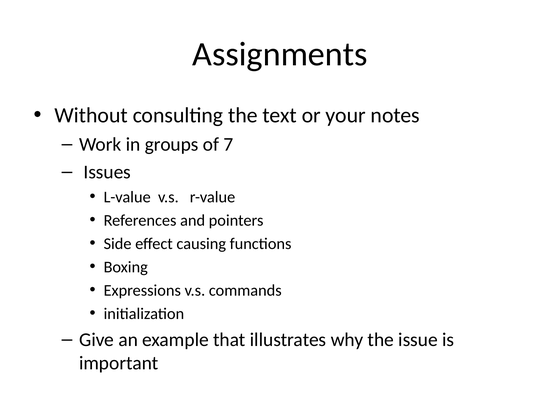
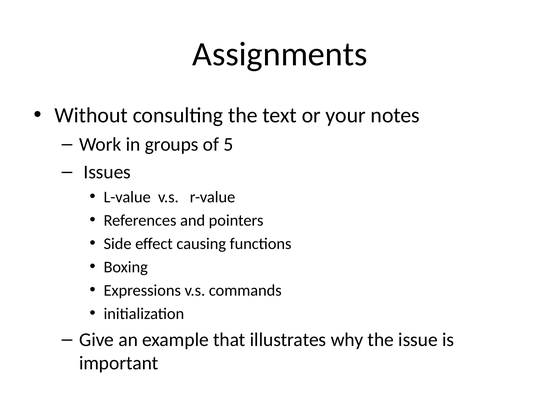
7: 7 -> 5 (228, 144)
